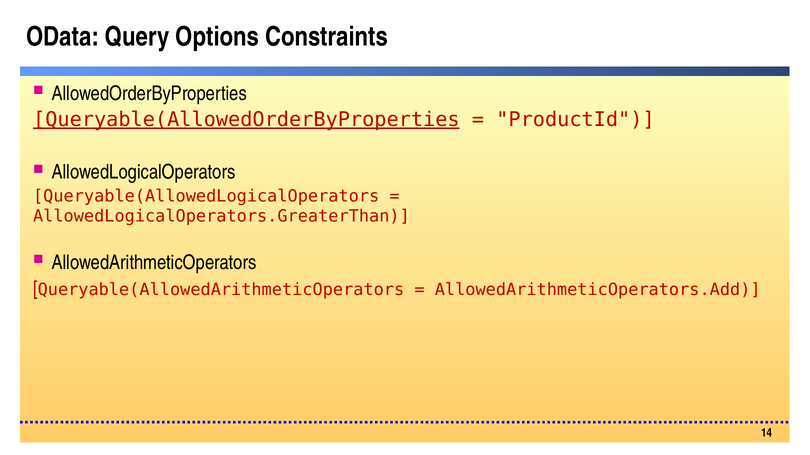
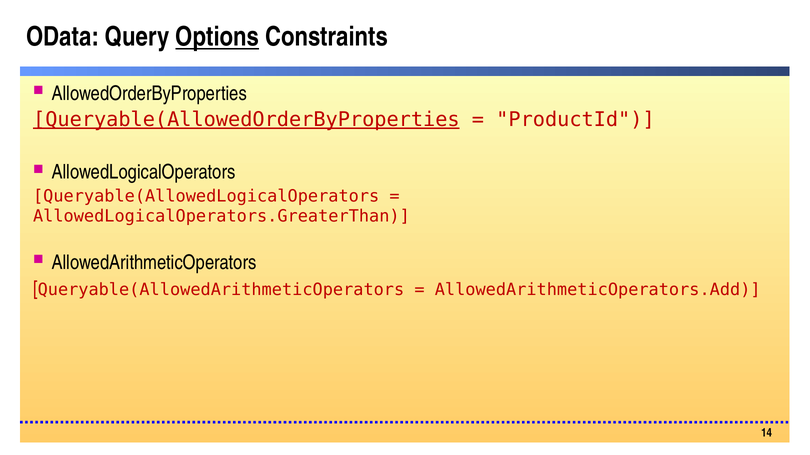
Options underline: none -> present (217, 37)
